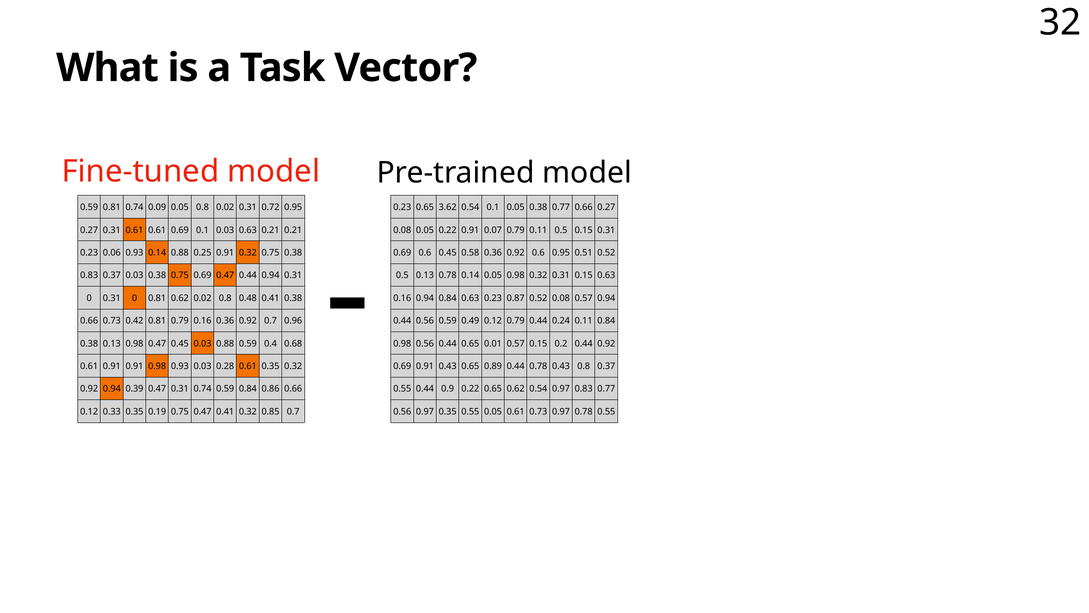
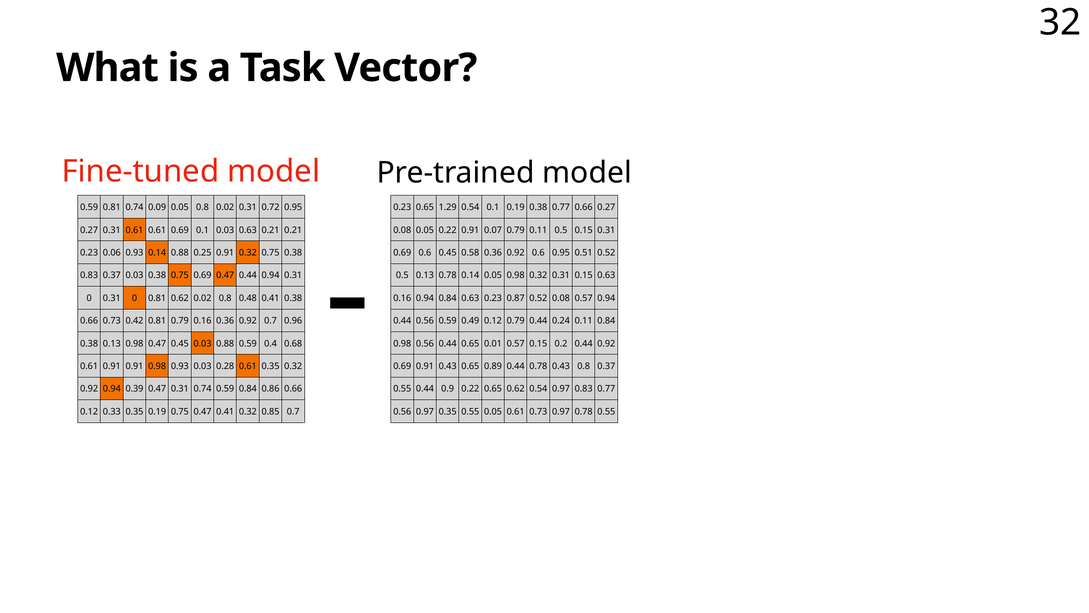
3.62: 3.62 -> 1.29 (448, 207)
0.1 0.05: 0.05 -> 0.19 (516, 207)
